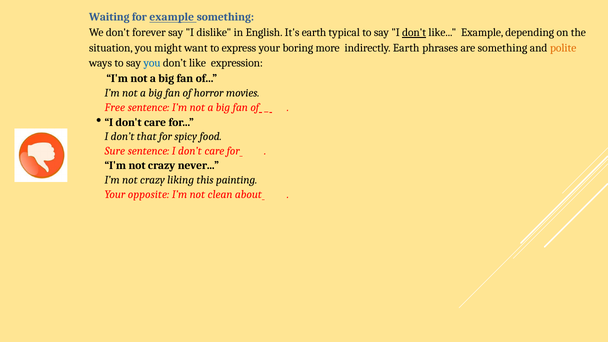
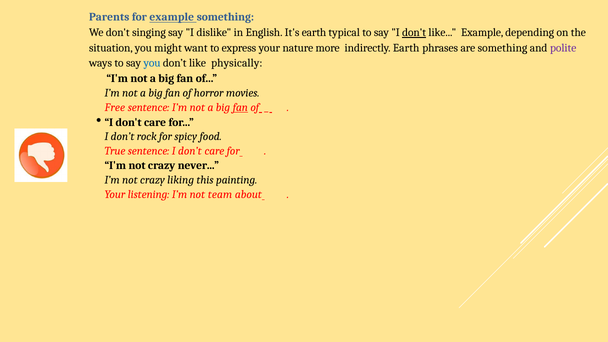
Waiting: Waiting -> Parents (109, 17)
forever: forever -> singing (149, 33)
boring: boring -> nature (298, 48)
polite colour: orange -> purple (563, 48)
expression: expression -> physically (237, 63)
fan underline: none -> present (240, 107)
that: that -> rock (147, 137)
Sure: Sure -> True (115, 151)
opposite: opposite -> listening (149, 195)
clean: clean -> team (220, 195)
